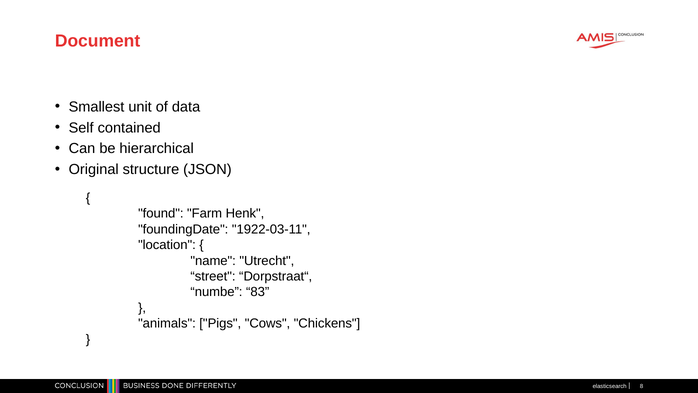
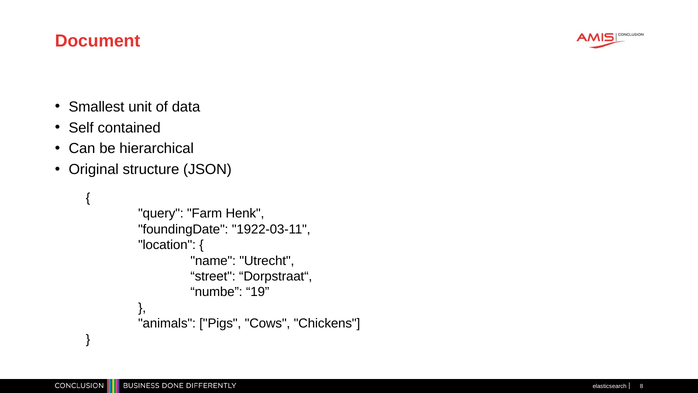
found: found -> query (161, 213)
83: 83 -> 19 (258, 292)
